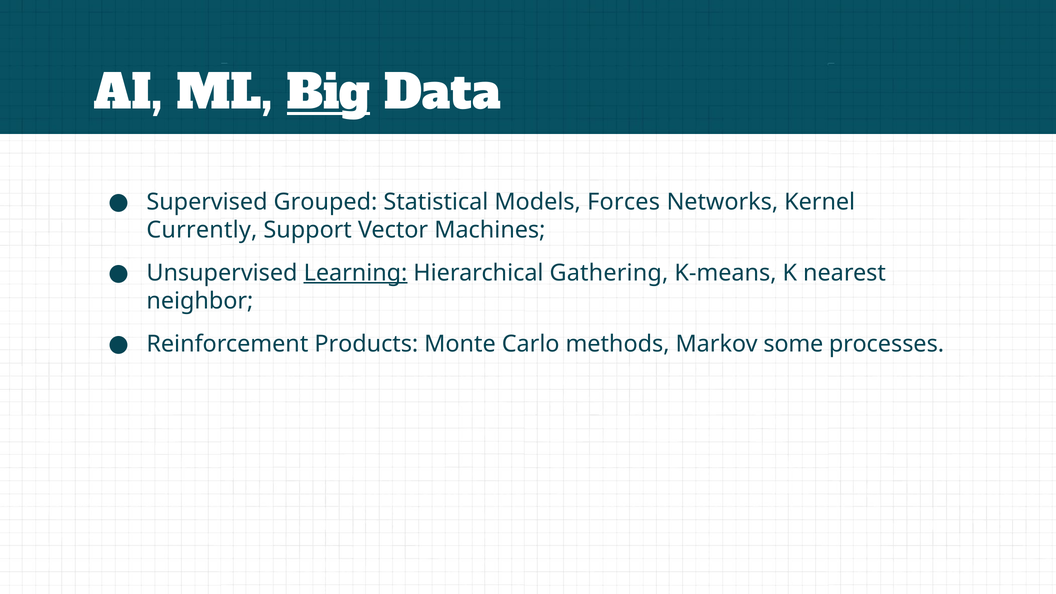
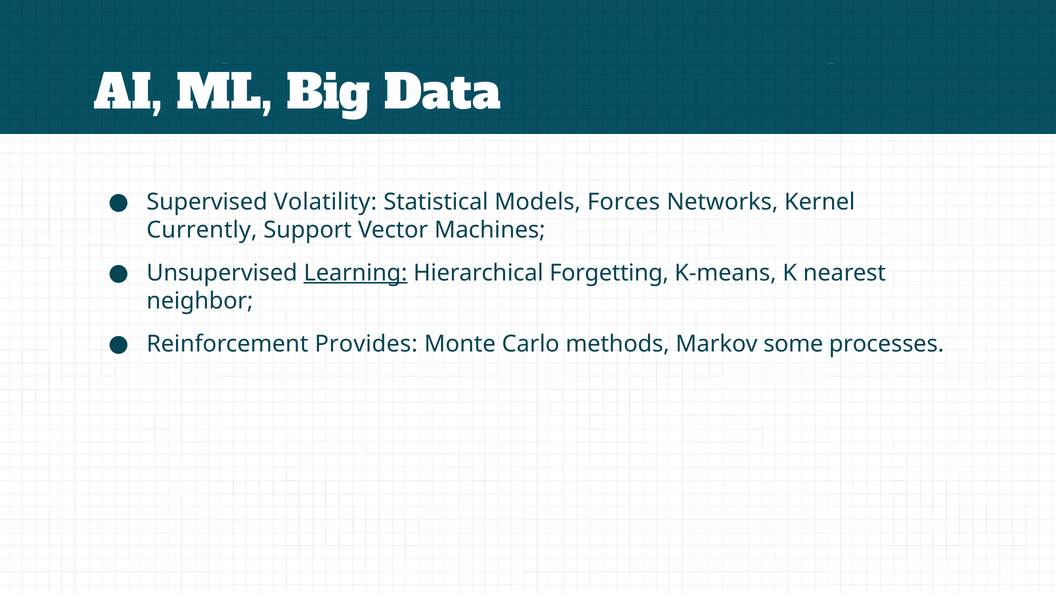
Big underline: present -> none (328, 93)
Grouped: Grouped -> Volatility (325, 202)
Gathering: Gathering -> Forgetting (609, 273)
Products: Products -> Provides (366, 344)
